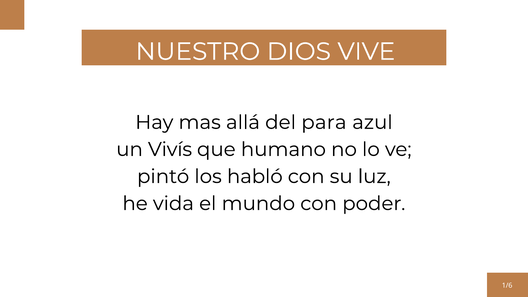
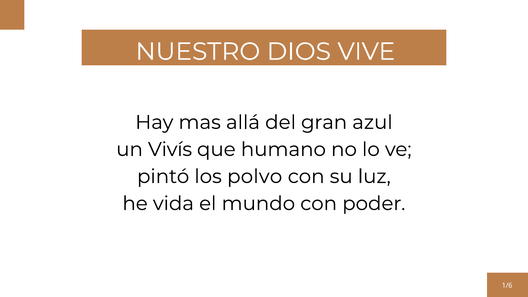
para: para -> gran (324, 122)
habló: habló -> polvo (255, 176)
